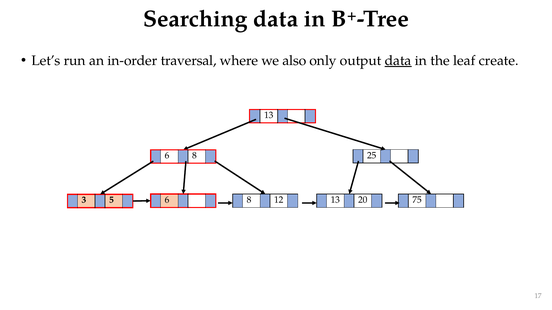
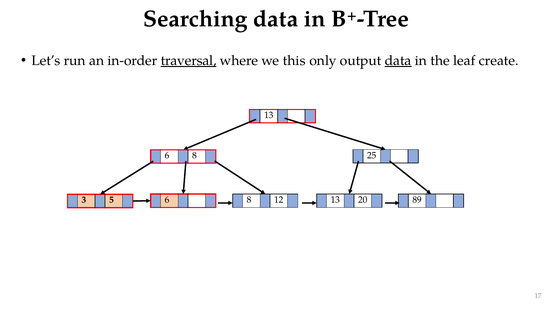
traversal underline: none -> present (189, 61)
also: also -> this (294, 61)
75: 75 -> 89 (417, 200)
